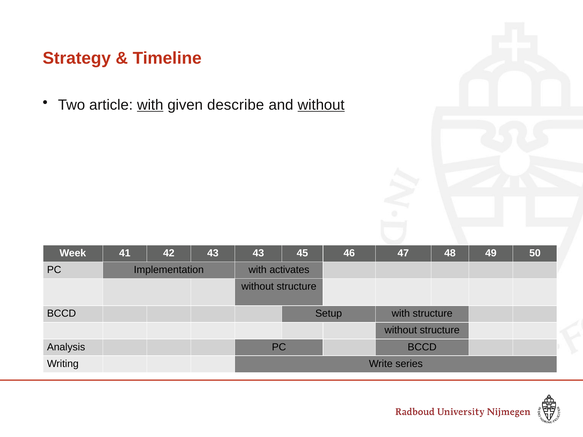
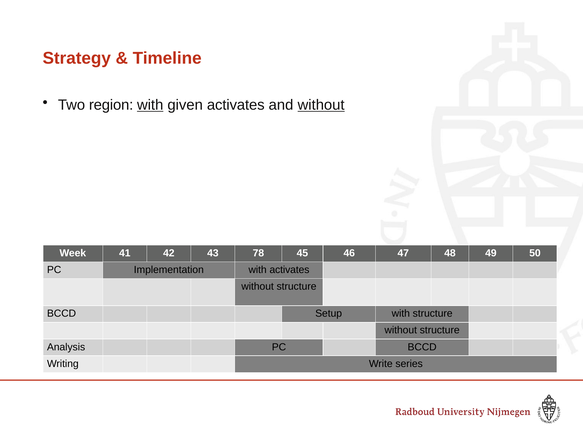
article: article -> region (111, 105)
given describe: describe -> activates (236, 105)
43 43: 43 -> 78 (258, 253)
